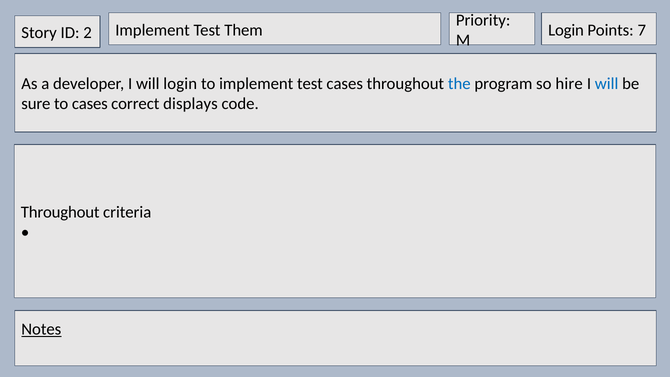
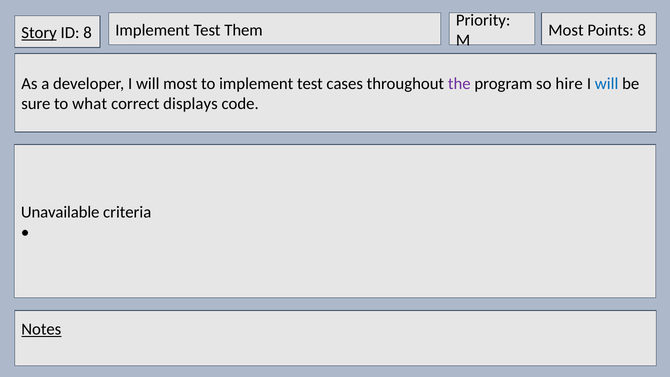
Login: Login -> Most (566, 30)
Points 7: 7 -> 8 (642, 30)
Story underline: none -> present (39, 33)
ID 2: 2 -> 8 (88, 33)
will login: login -> most (180, 84)
the colour: blue -> purple (459, 84)
to cases: cases -> what (90, 104)
Throughout: Throughout -> Unavailable (60, 212)
